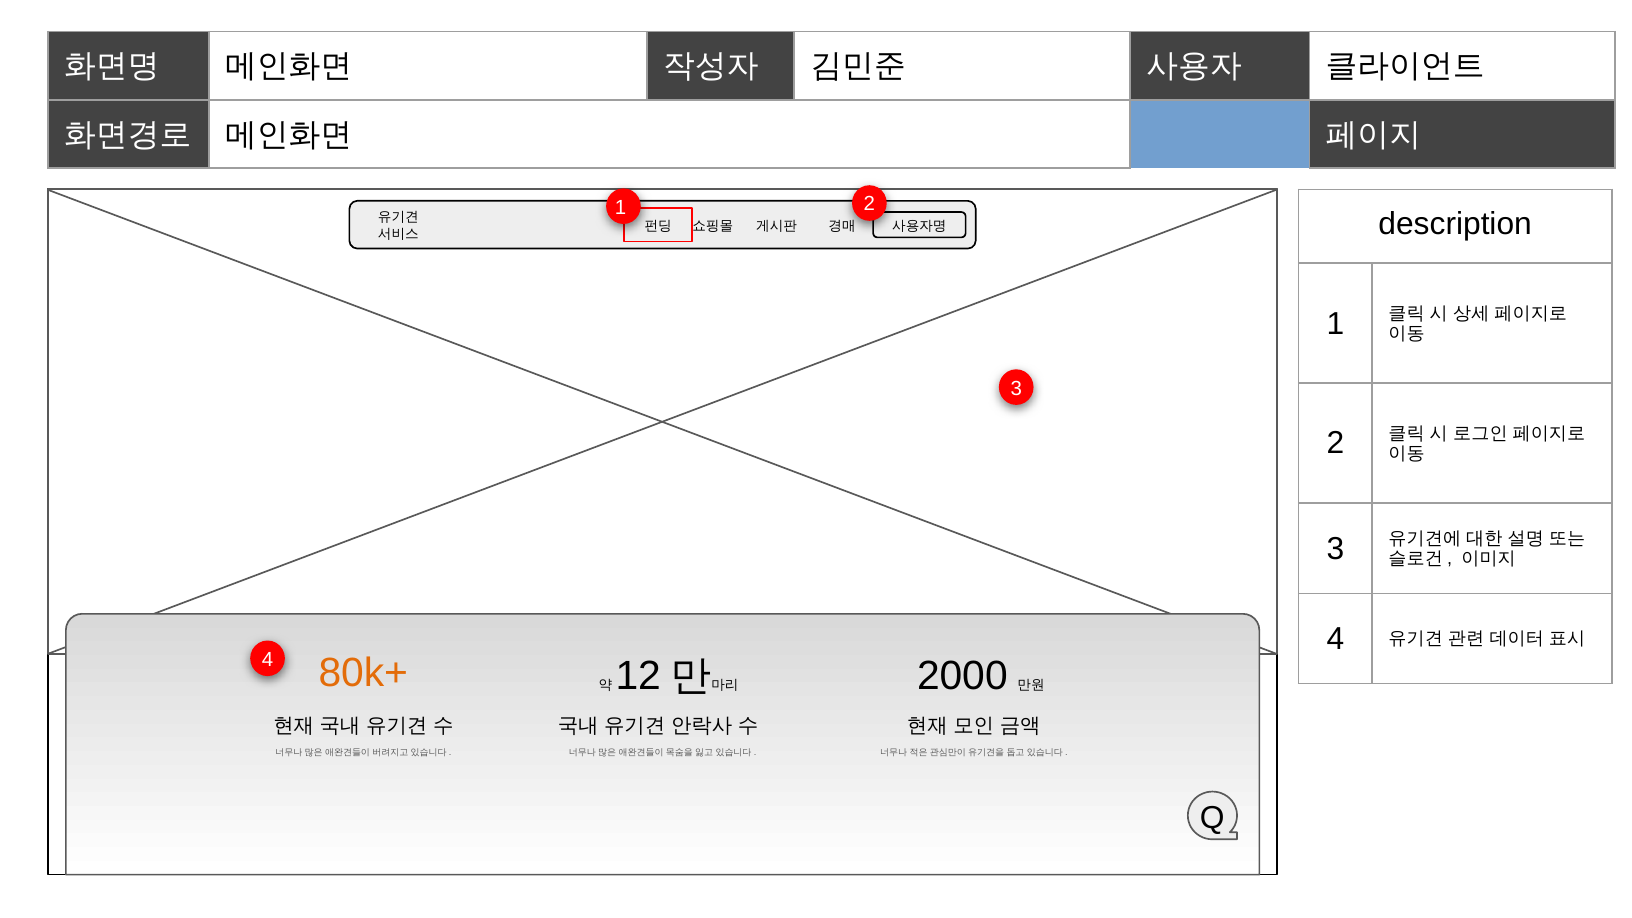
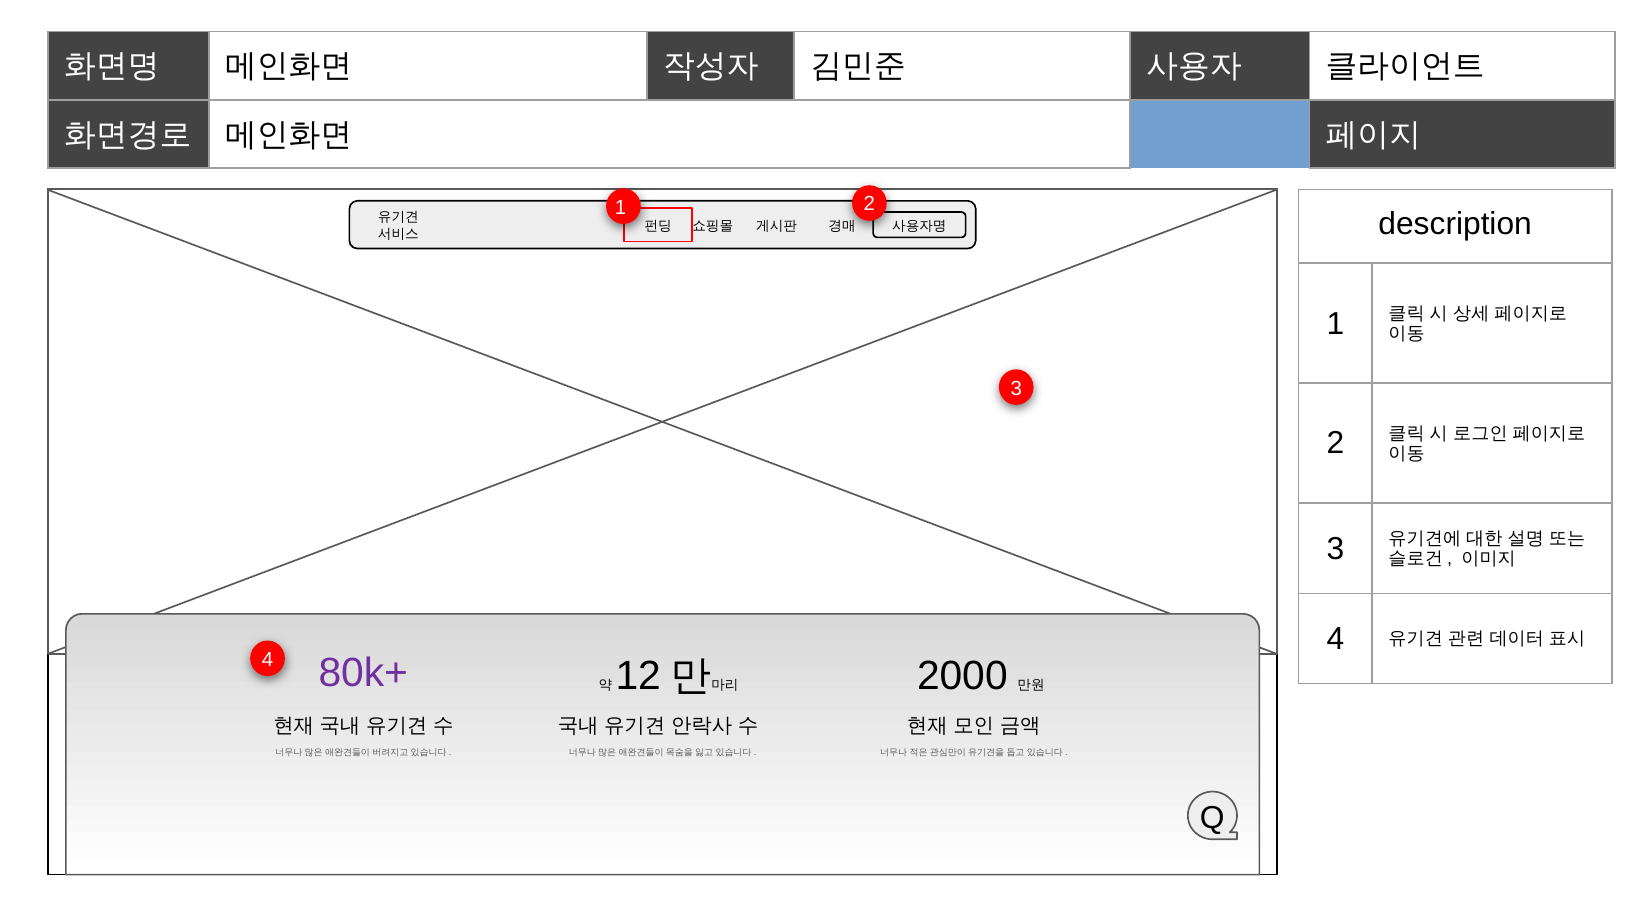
80k+ colour: orange -> purple (363, 673)
